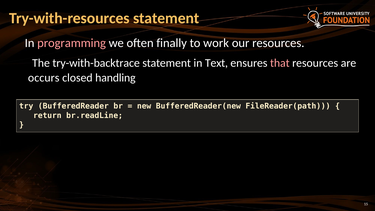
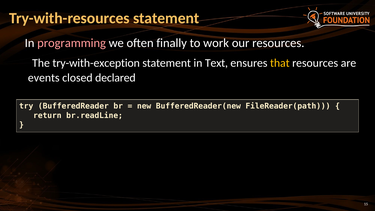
try-with-backtrace: try-with-backtrace -> try-with-exception (96, 63)
that colour: pink -> yellow (280, 63)
occurs: occurs -> events (44, 78)
handling: handling -> declared (115, 78)
